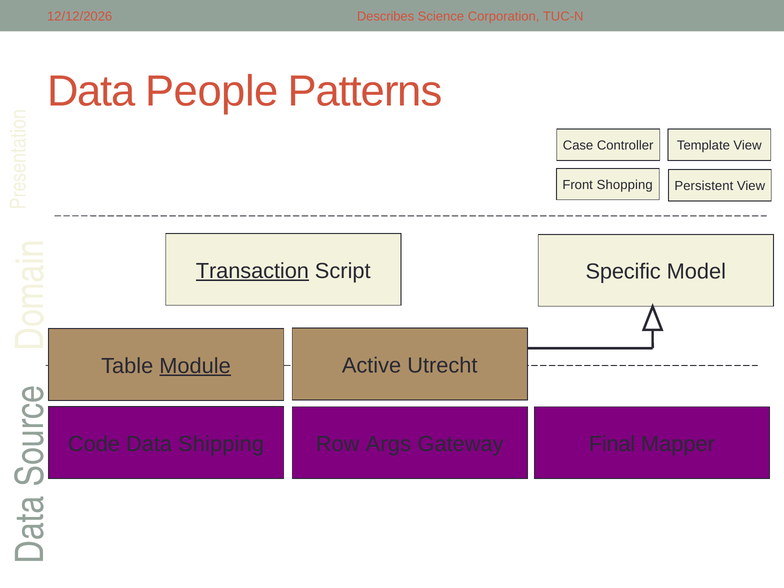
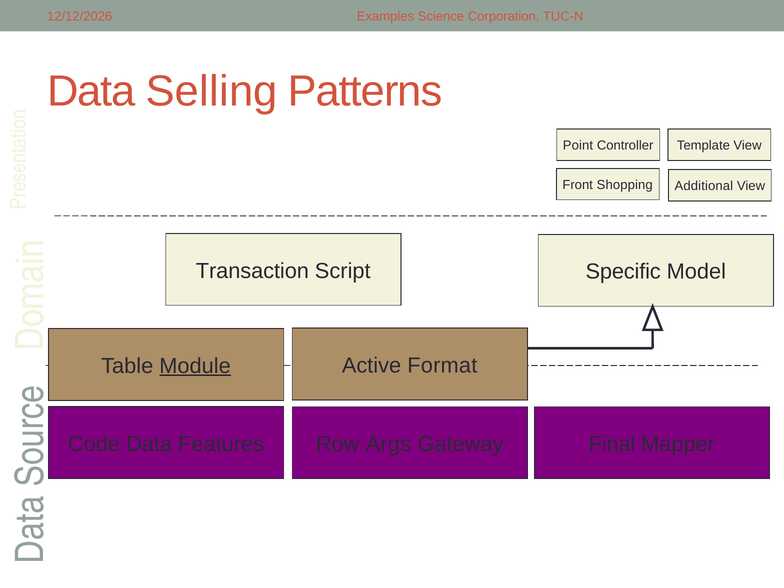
Describes: Describes -> Examples (386, 17)
People: People -> Selling (212, 91)
Case: Case -> Point (578, 146)
Persistent: Persistent -> Additional (704, 186)
Transaction underline: present -> none (252, 271)
Utrecht: Utrecht -> Format (442, 366)
Shipping: Shipping -> Features (221, 444)
